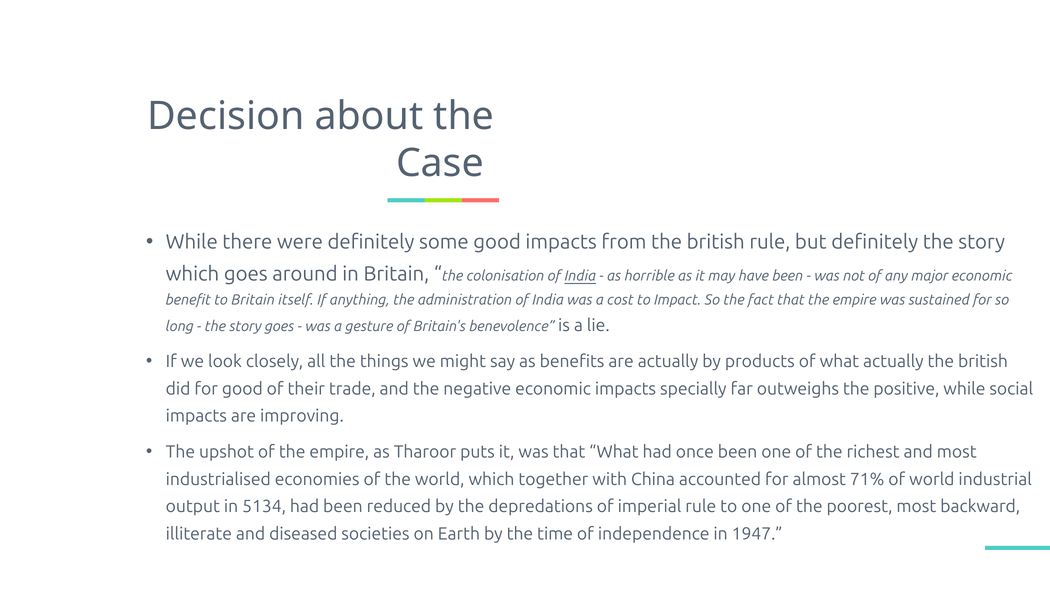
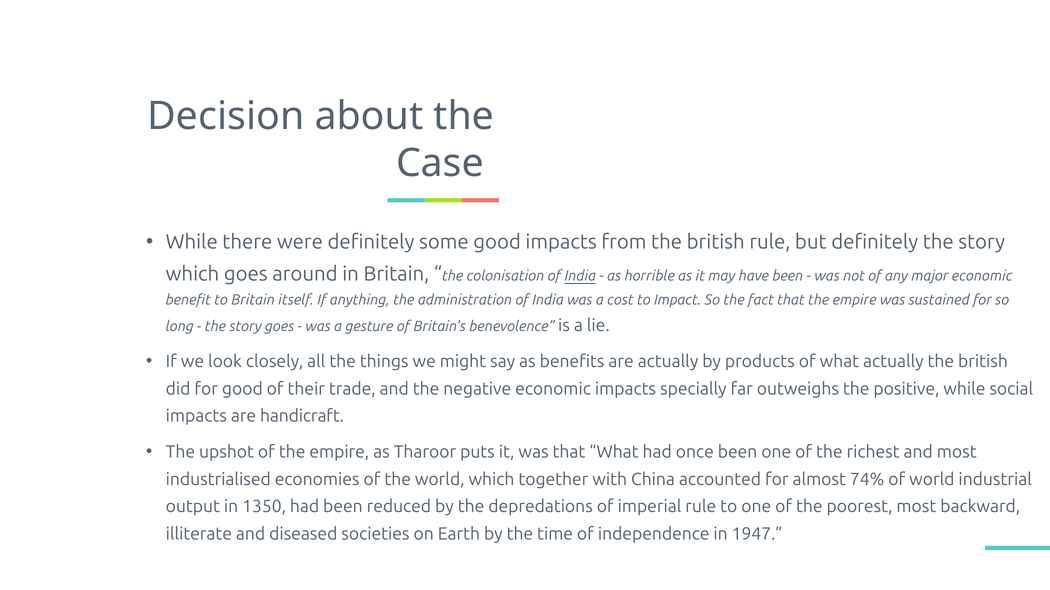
improving: improving -> handicraft (302, 416)
71%: 71% -> 74% (867, 480)
5134: 5134 -> 1350 (264, 507)
